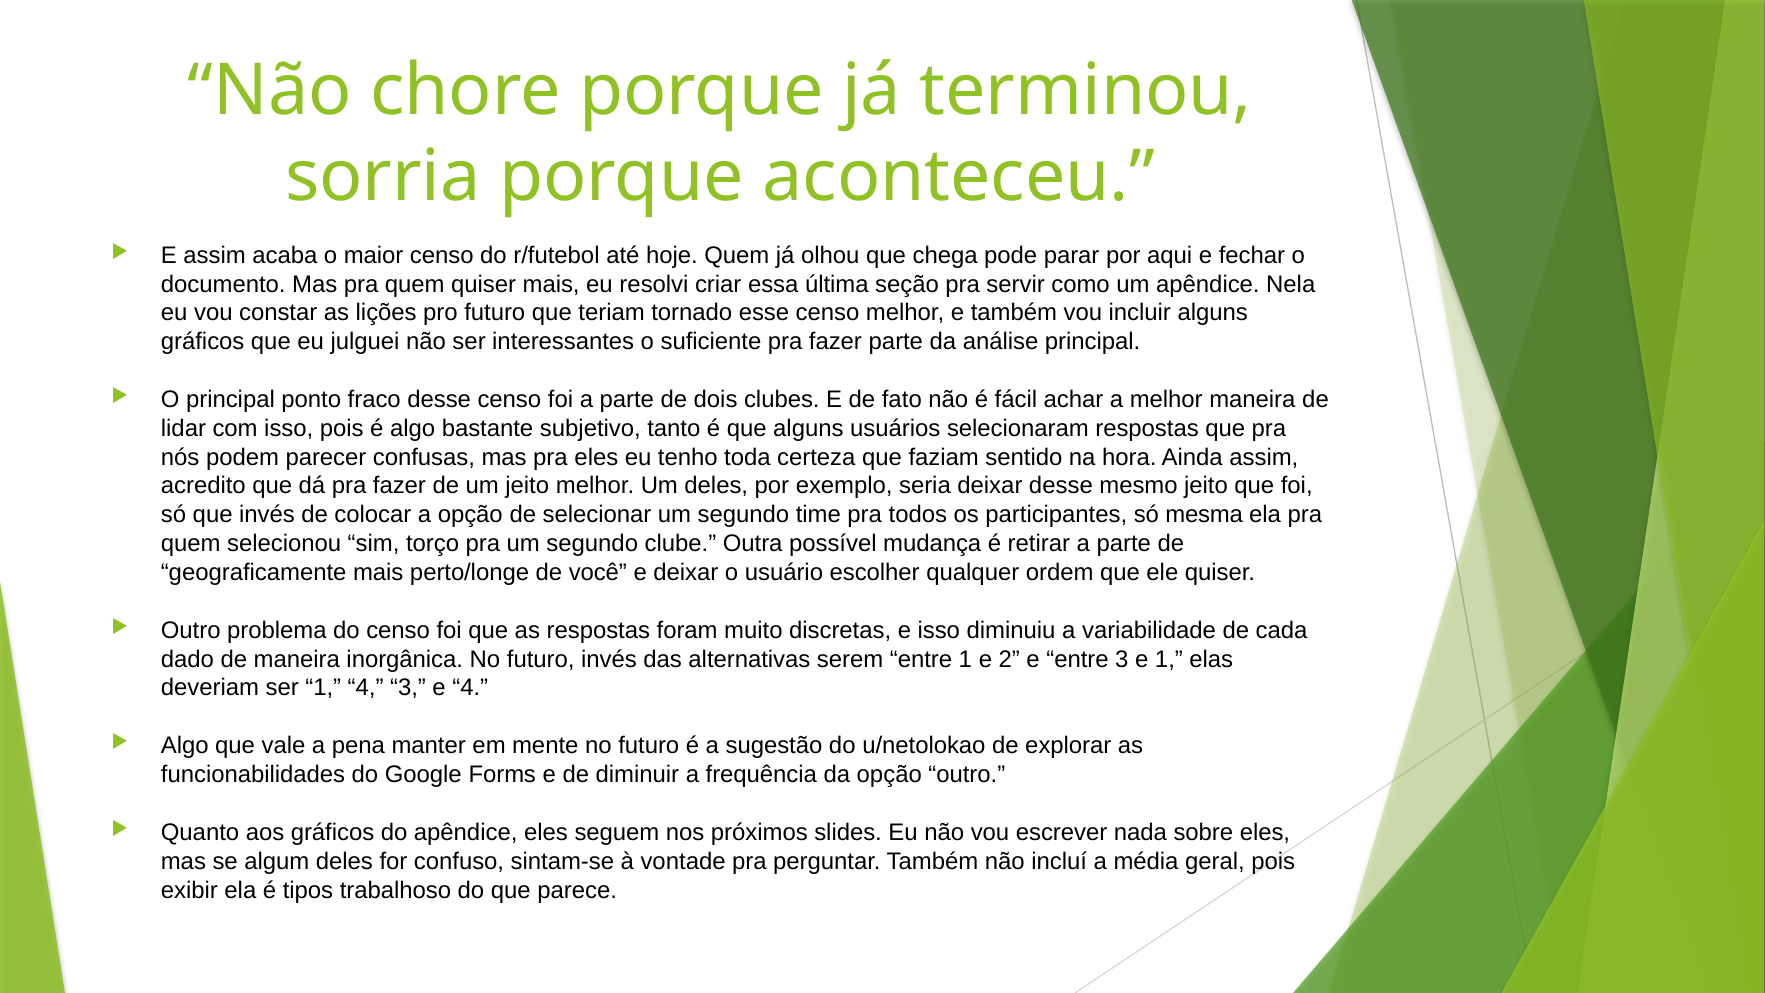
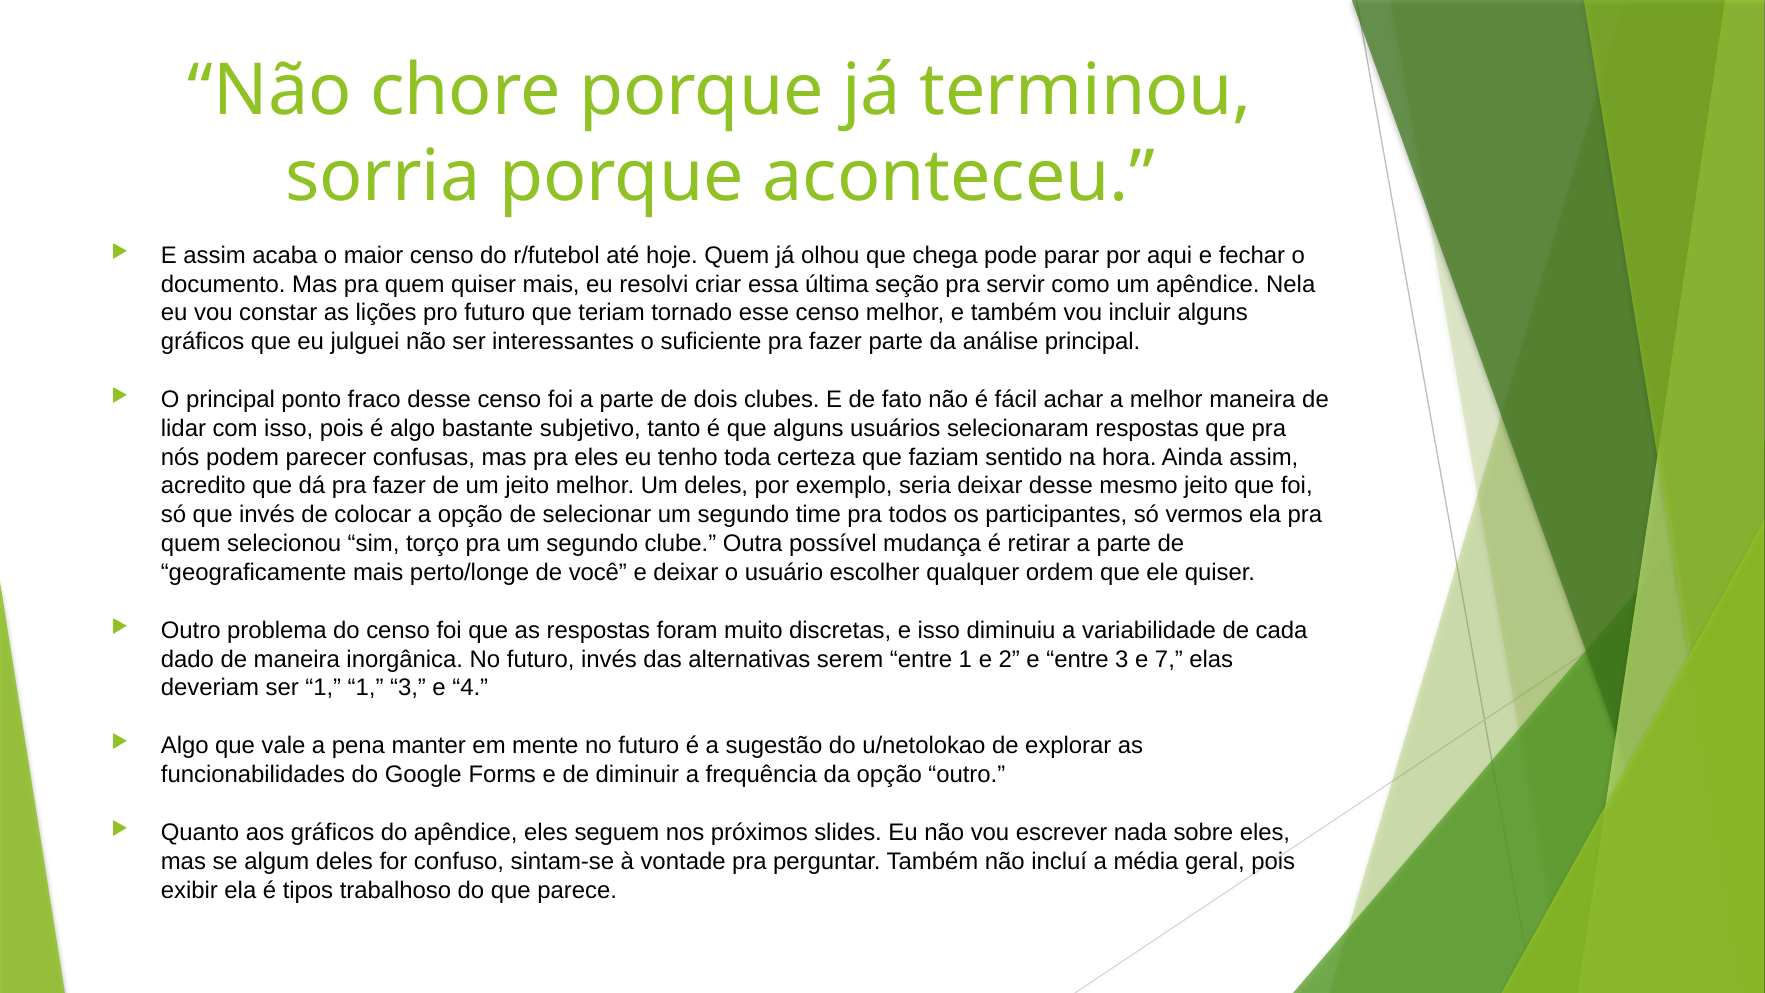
mesma: mesma -> vermos (1204, 515)
e 1: 1 -> 7 (1169, 659)
1 4: 4 -> 1 (366, 688)
